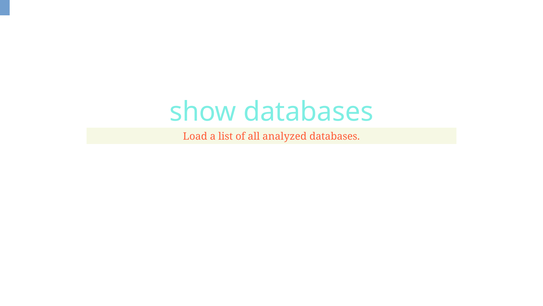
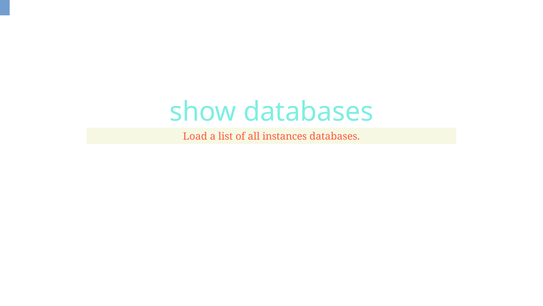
analyzed: analyzed -> instances (285, 136)
